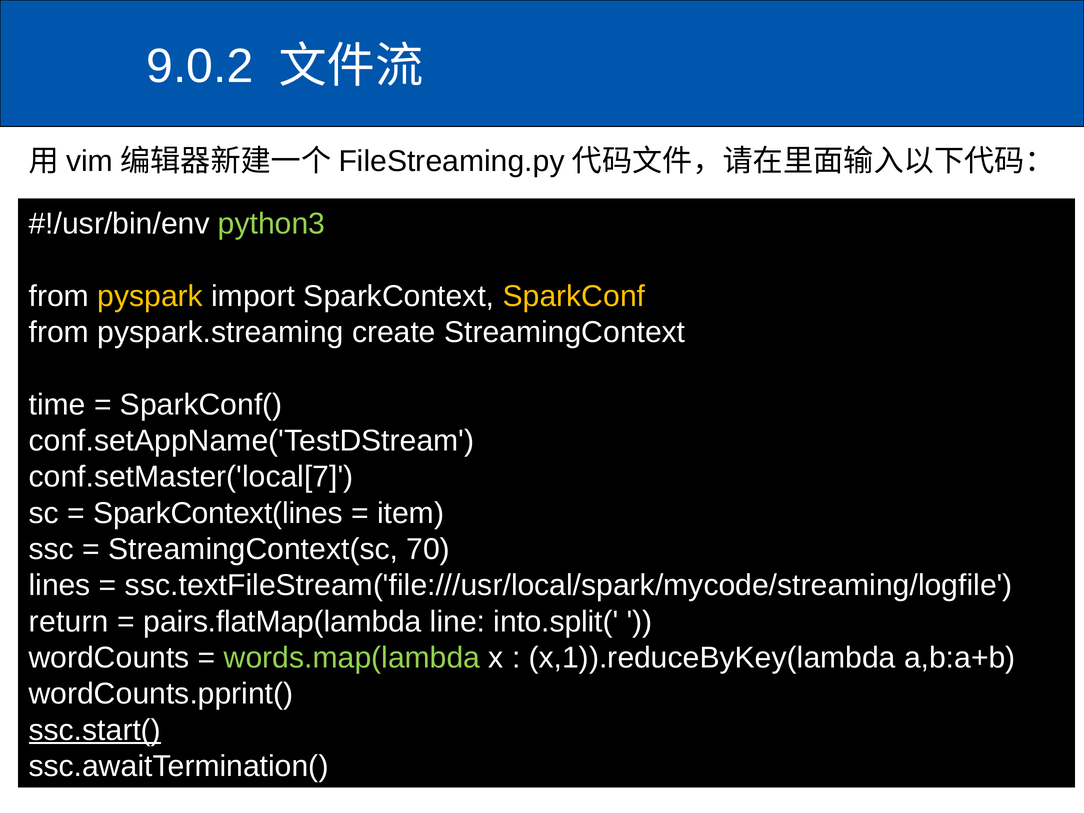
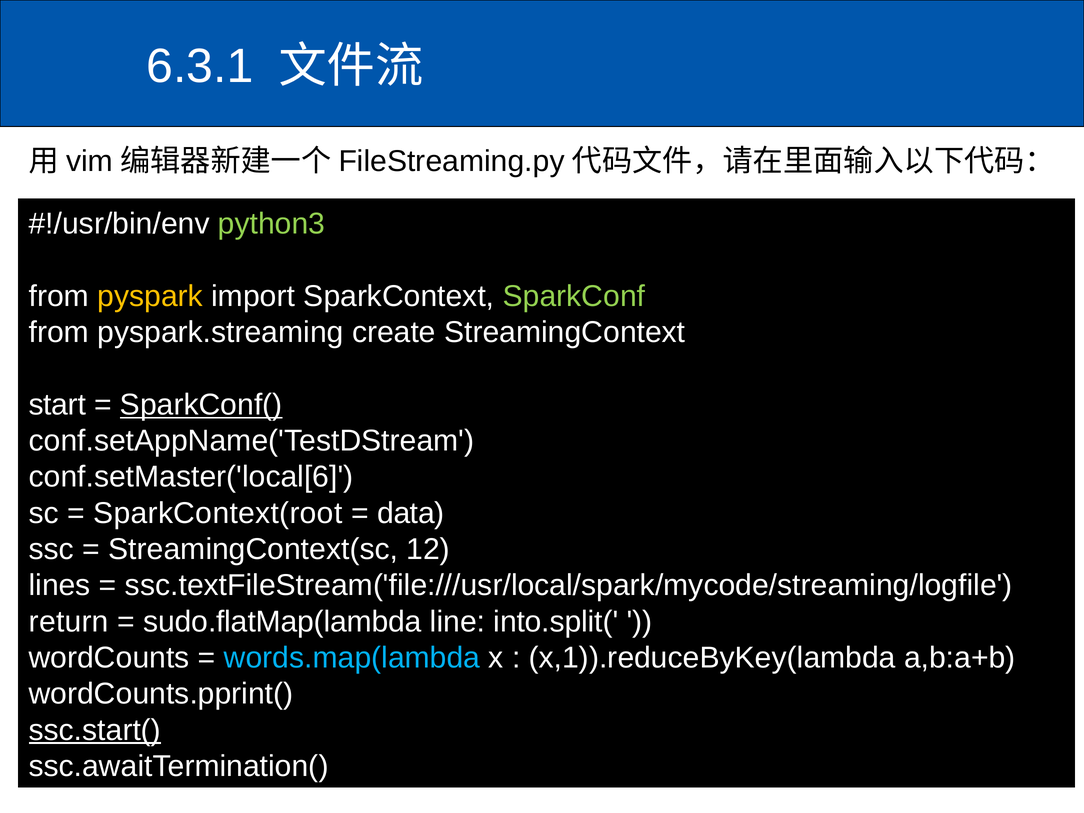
9.0.2: 9.0.2 -> 6.3.1 (200, 67)
SparkConf colour: yellow -> light green (574, 296)
time: time -> start (57, 405)
SparkConf( underline: none -> present (201, 405)
conf.setMaster('local[7: conf.setMaster('local[7 -> conf.setMaster('local[6 (191, 477)
SparkContext(lines: SparkContext(lines -> SparkContext(root (218, 513)
item: item -> data (411, 513)
70: 70 -> 12 (428, 549)
pairs.flatMap(lambda: pairs.flatMap(lambda -> sudo.flatMap(lambda (283, 622)
words.map(lambda colour: light green -> light blue (352, 658)
